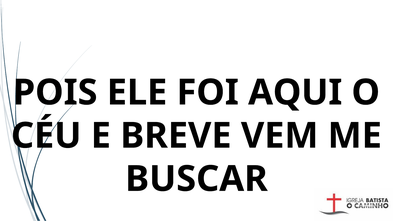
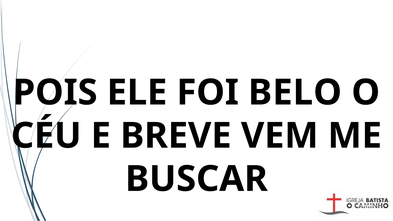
AQUI: AQUI -> BELO (295, 93)
